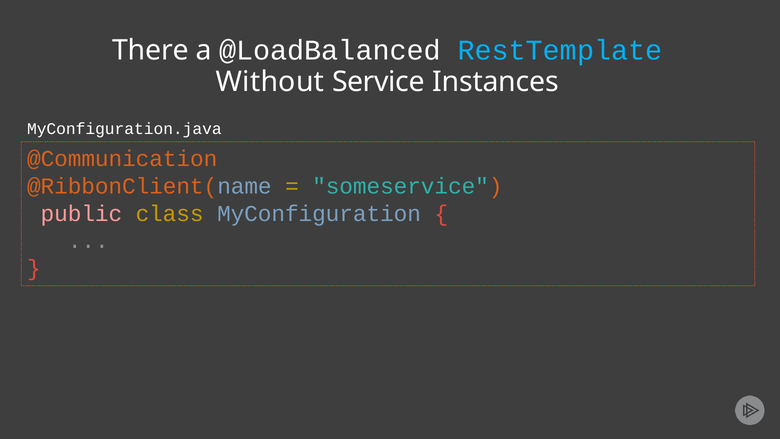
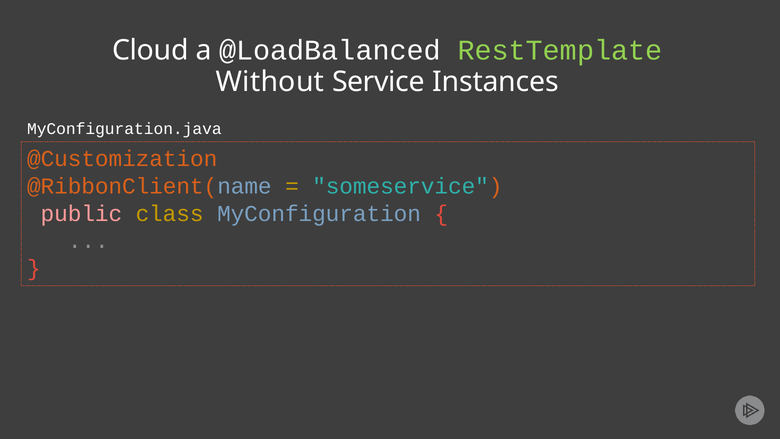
There: There -> Cloud (150, 51)
RestTemplate colour: light blue -> light green (560, 51)
@Communication: @Communication -> @Customization (122, 159)
